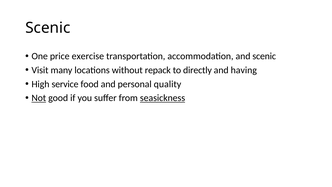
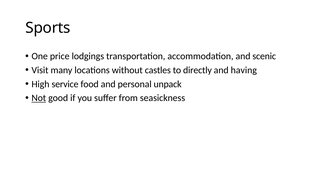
Scenic: Scenic -> Sports (48, 28)
exercise: exercise -> lodgings (88, 56)
repack: repack -> castles (158, 70)
quality: quality -> unpack (168, 84)
seasickness underline: present -> none (163, 98)
